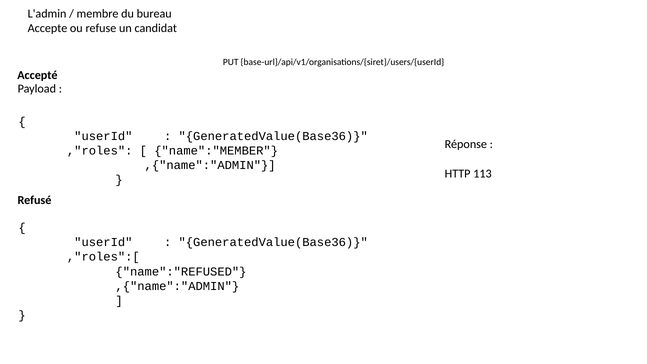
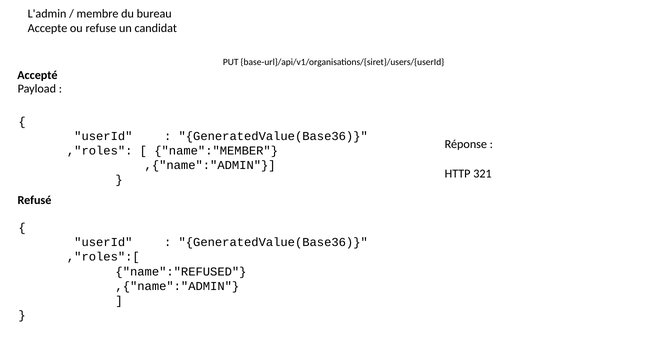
113: 113 -> 321 (482, 174)
